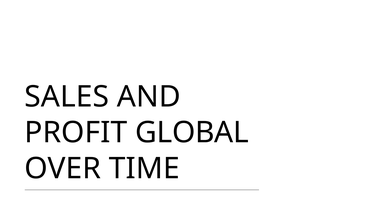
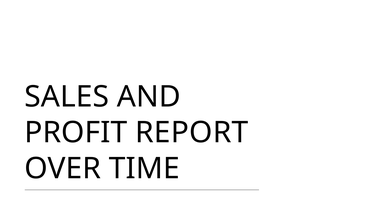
GLOBAL: GLOBAL -> REPORT (192, 133)
